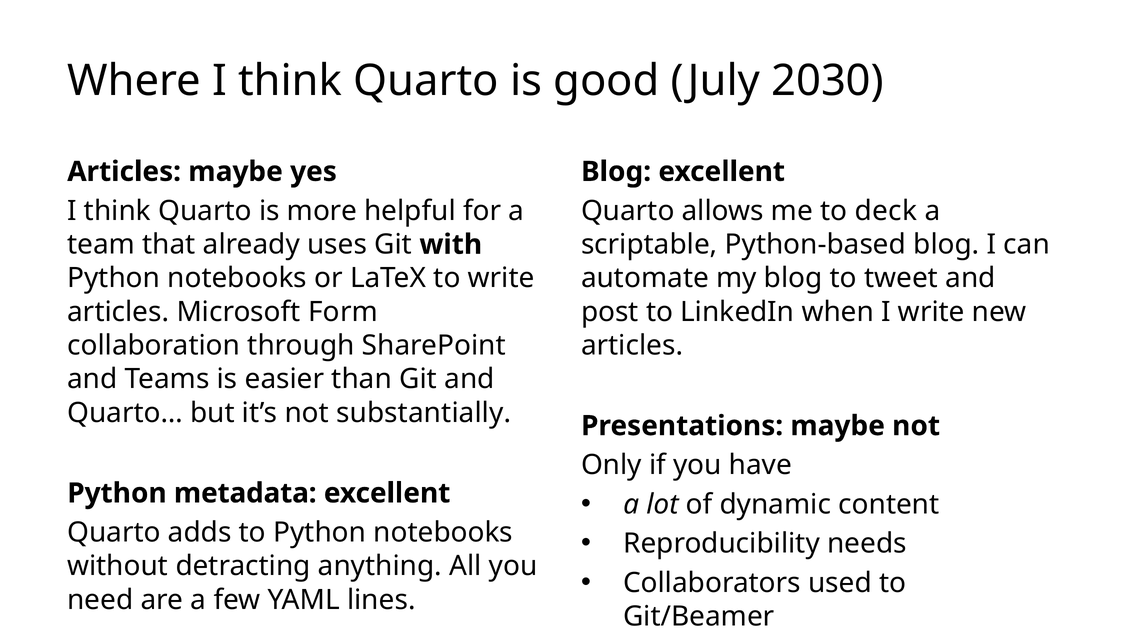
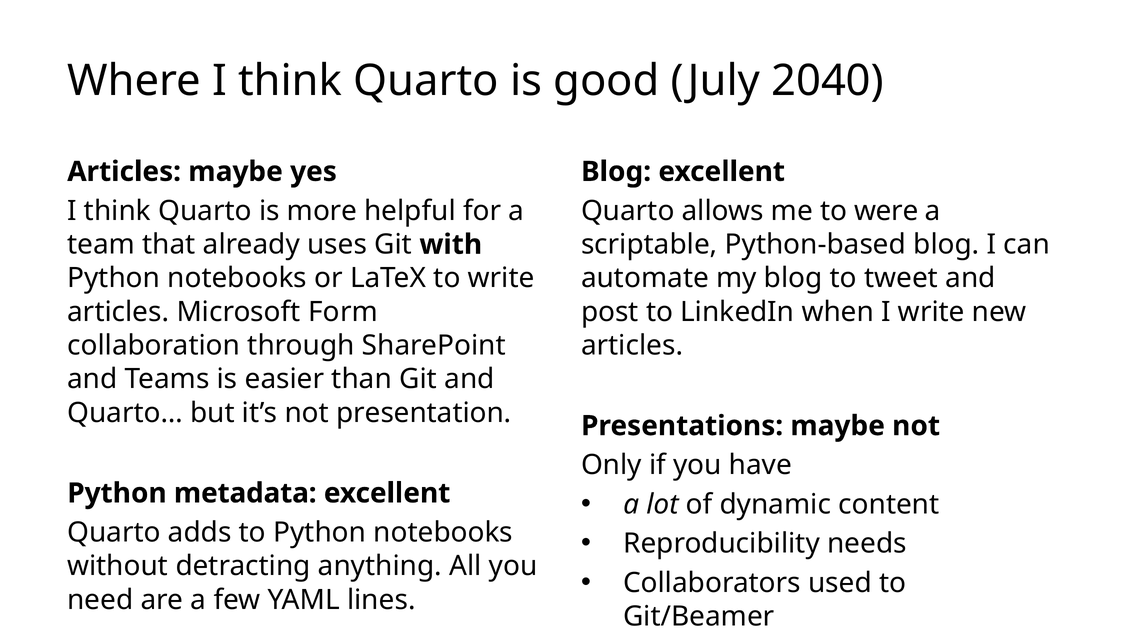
2030: 2030 -> 2040 (828, 81)
deck: deck -> were (886, 211)
substantially: substantially -> presentation (424, 413)
